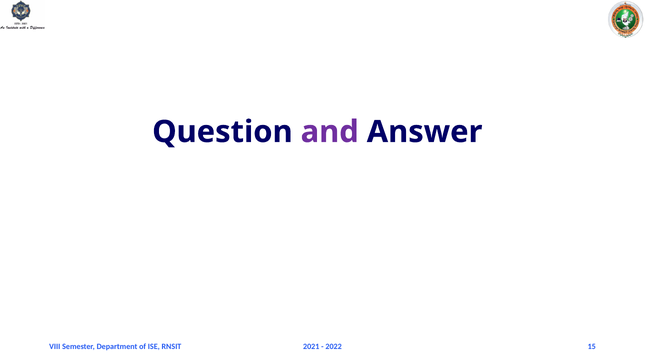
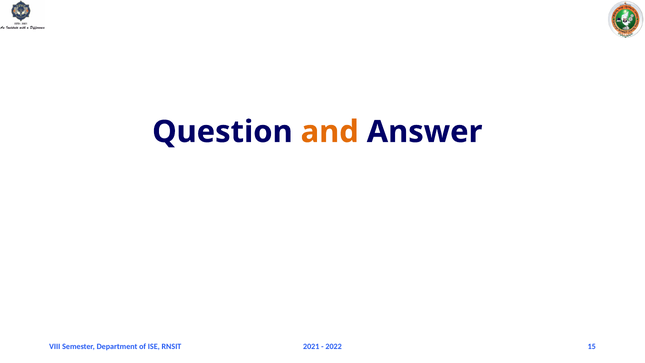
and colour: purple -> orange (330, 132)
